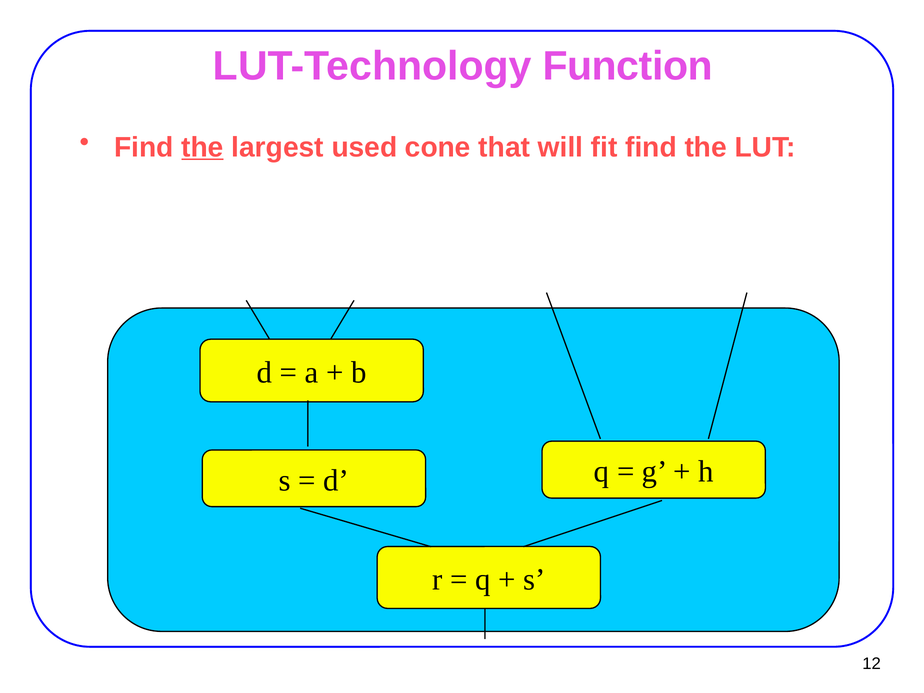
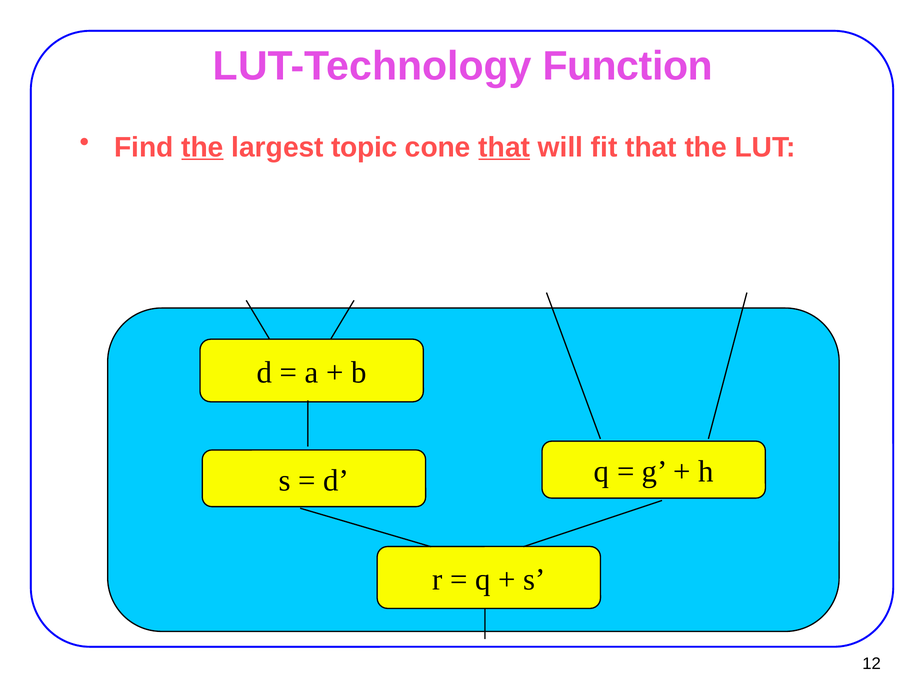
used: used -> topic (364, 147)
that underline: none -> present (504, 147)
fit find: find -> that (651, 147)
